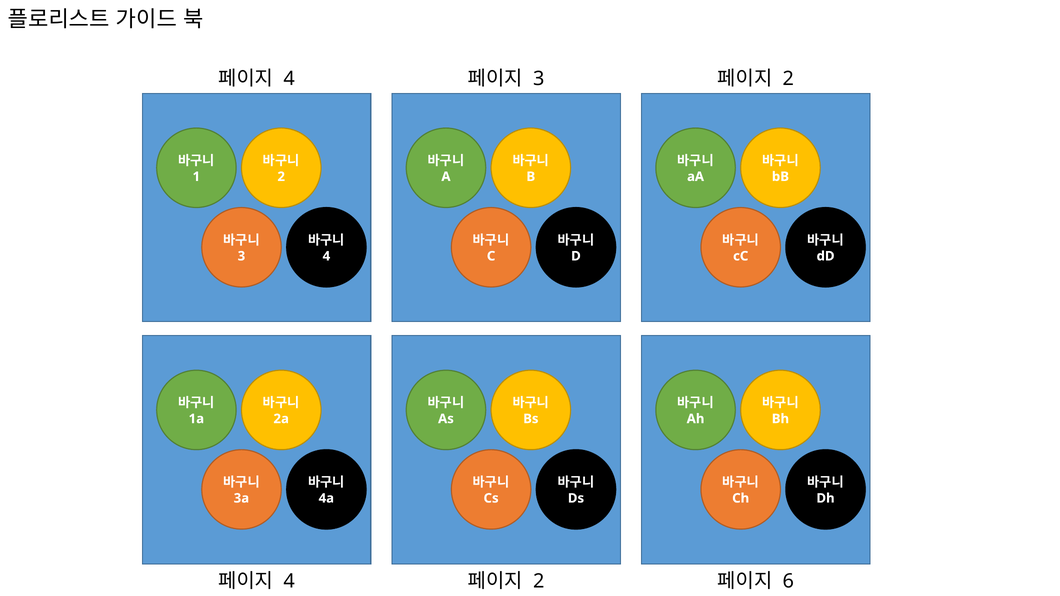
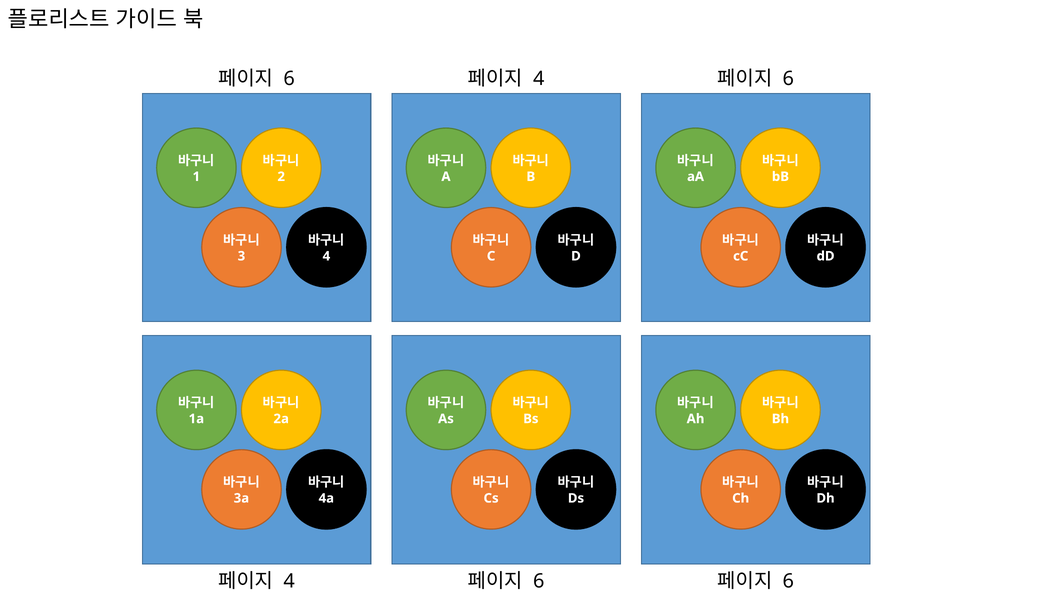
4: 4 -> 6 (289, 78)
3: 3 -> 4 (539, 78)
2: 2 -> 6 (788, 78)
2: 2 -> 6 (539, 581)
